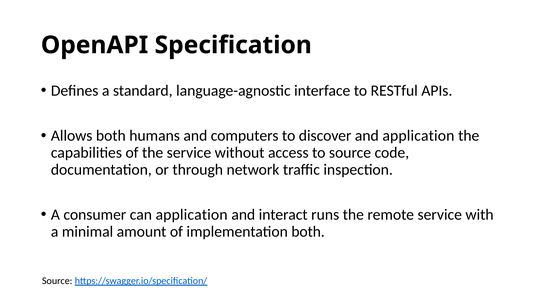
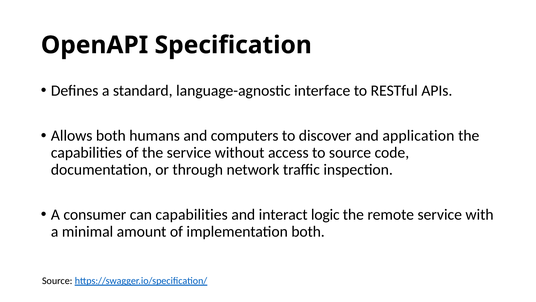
can application: application -> capabilities (192, 214)
runs: runs -> logic (325, 214)
